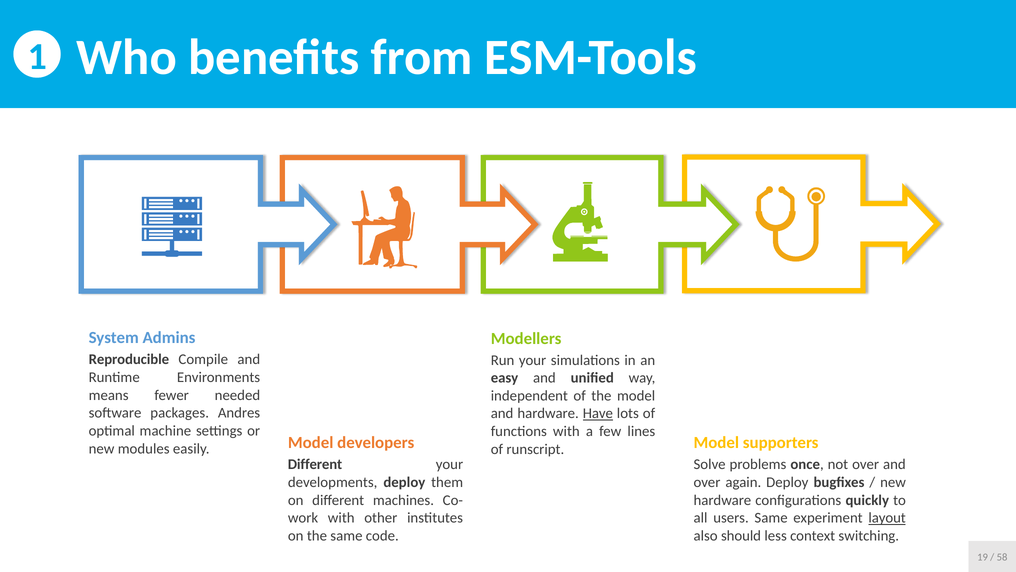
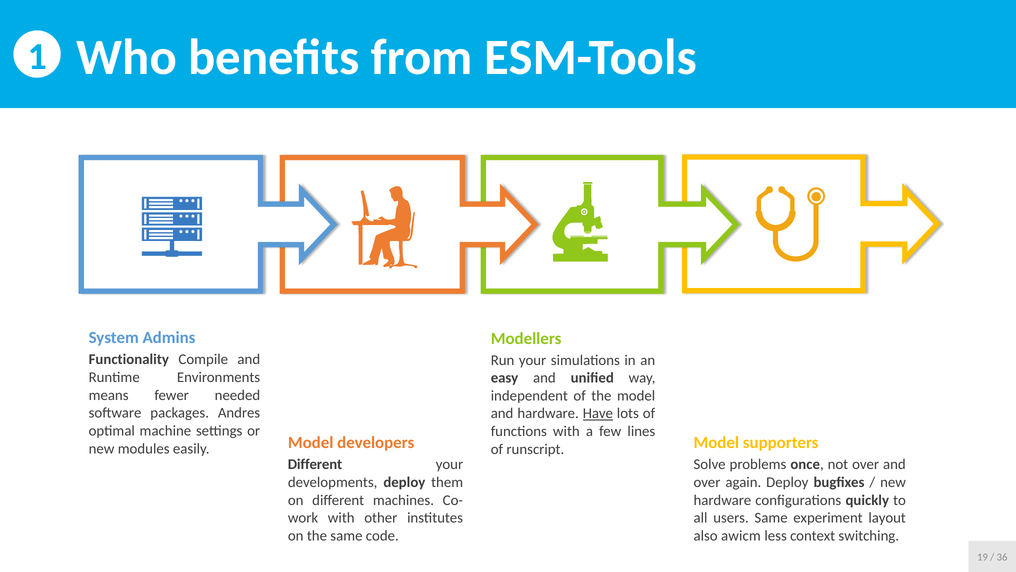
Reproducible: Reproducible -> Functionality (129, 359)
layout underline: present -> none (887, 517)
should: should -> awicm (741, 535)
58: 58 -> 36 (1002, 557)
